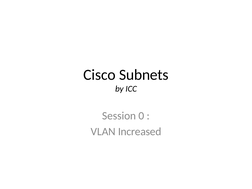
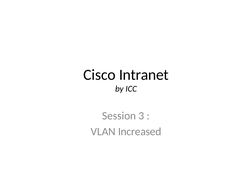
Subnets: Subnets -> Intranet (144, 75)
0: 0 -> 3 (141, 116)
